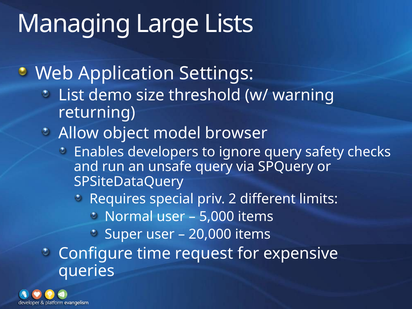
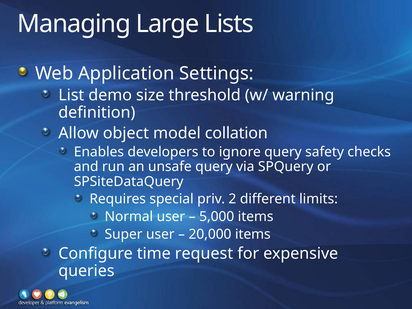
returning: returning -> definition (97, 113)
browser: browser -> collation (236, 133)
